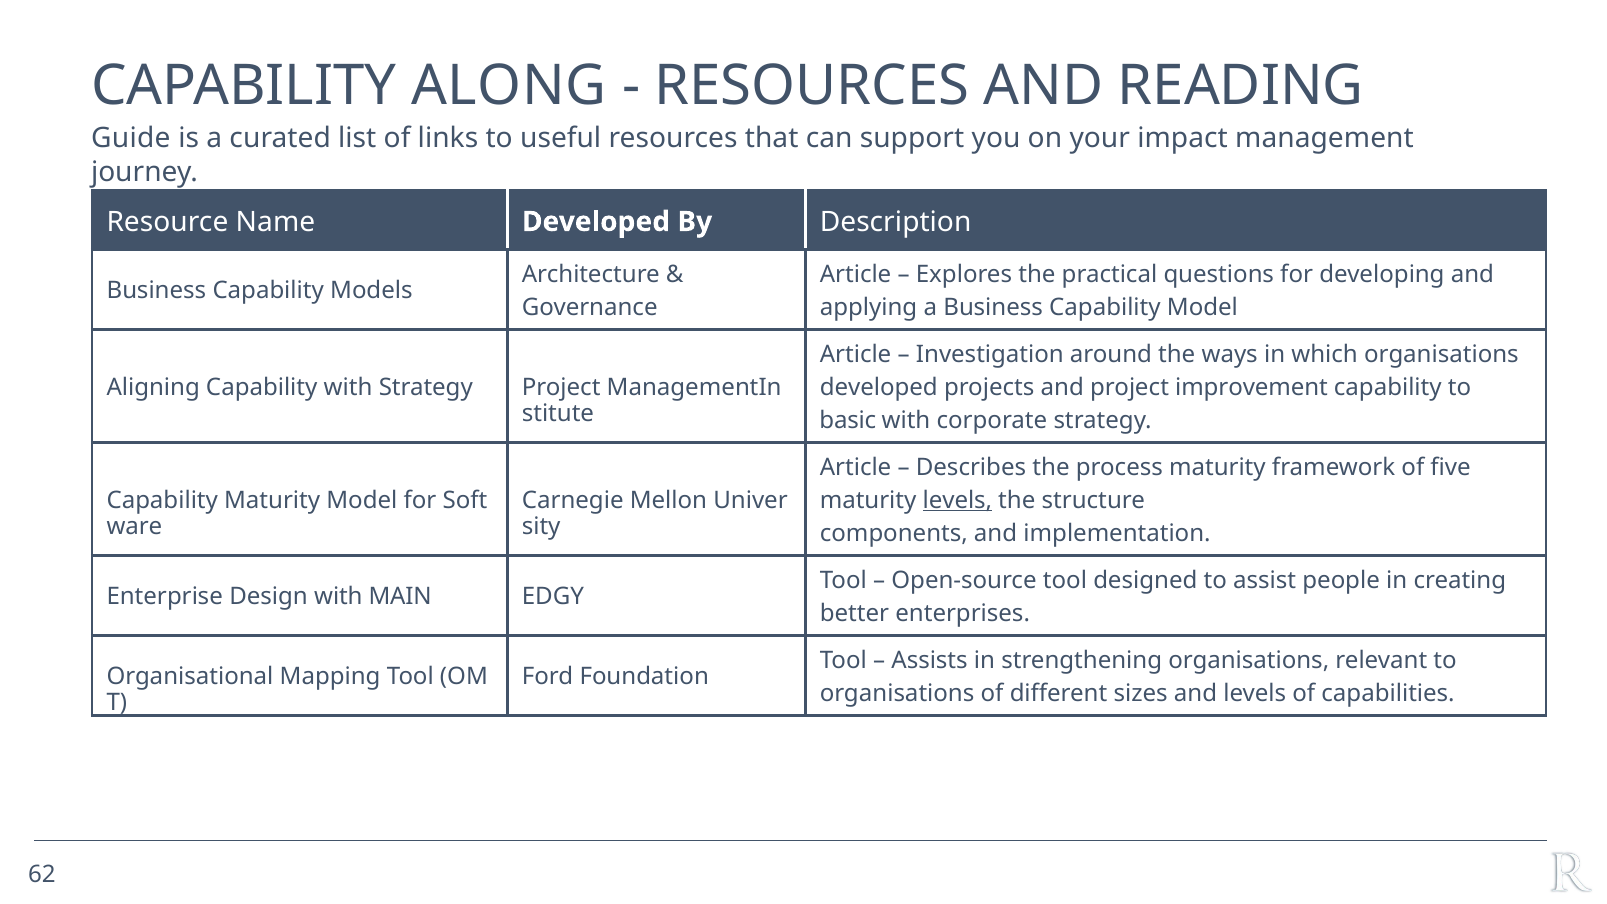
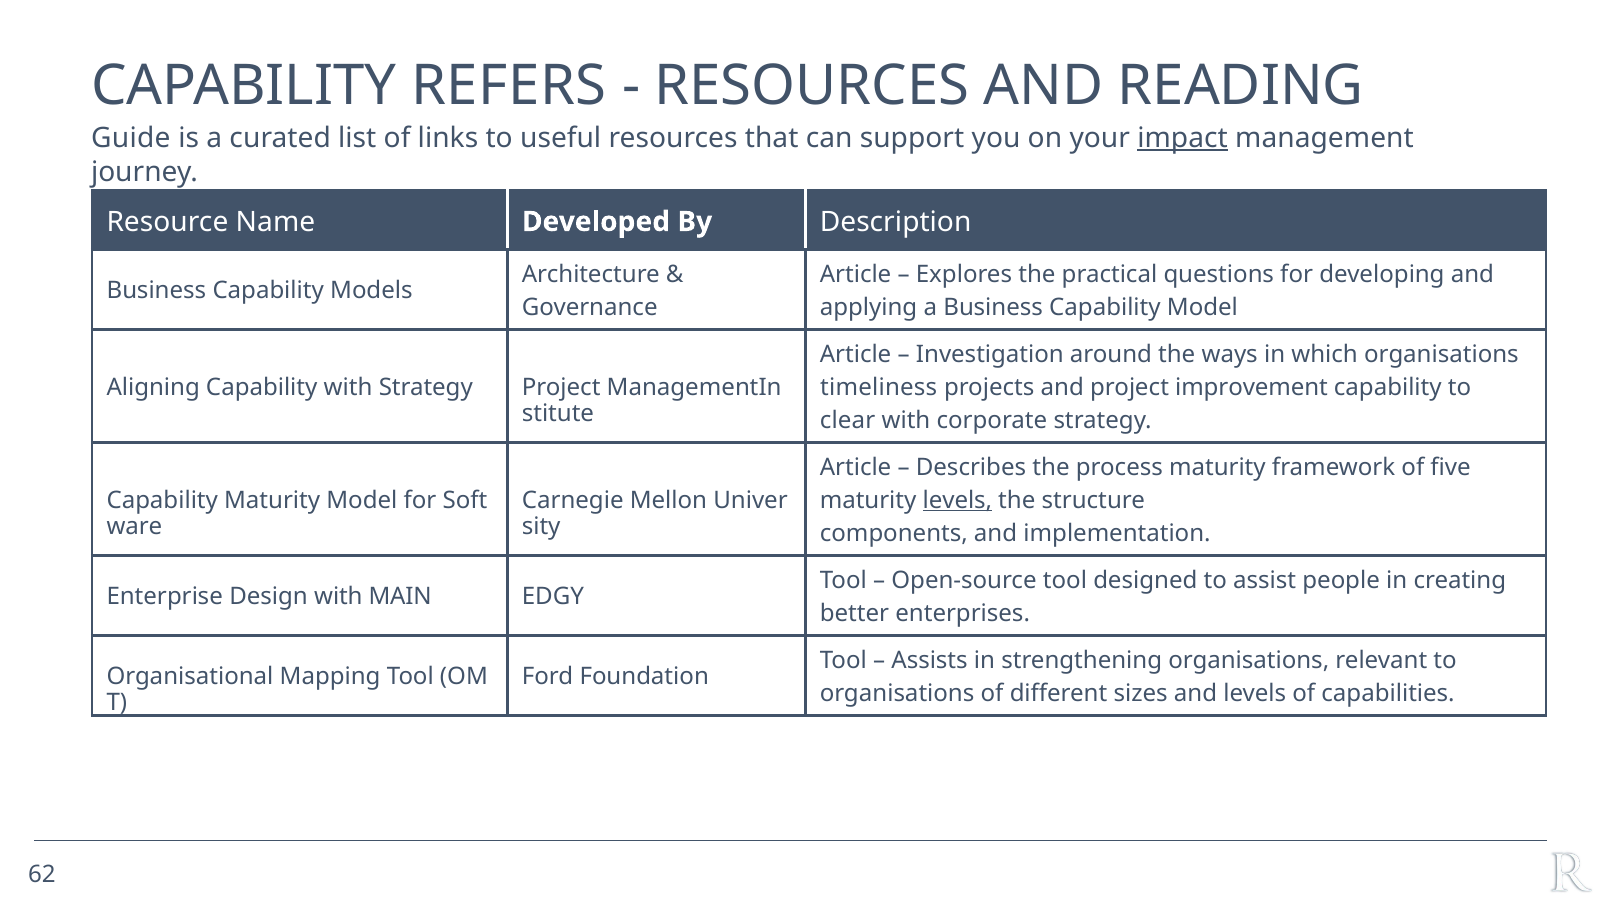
ALONG: ALONG -> REFERS (509, 86)
impact underline: none -> present (1183, 138)
developed: developed -> timeliness (879, 387)
basic: basic -> clear (848, 420)
